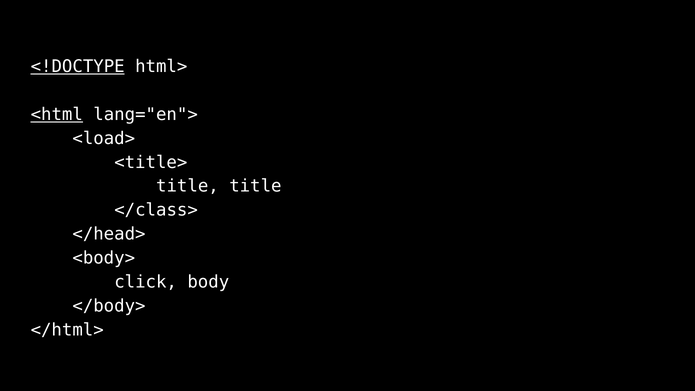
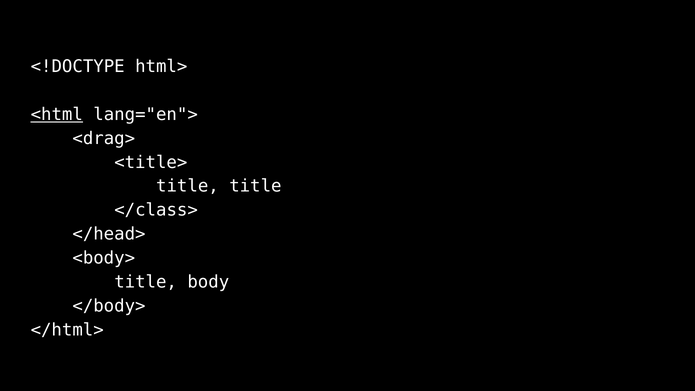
<!DOCTYPE underline: present -> none (78, 66)
<load>: <load> -> <drag> (104, 138)
click: click -> title (146, 282)
